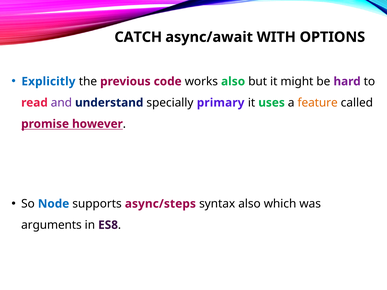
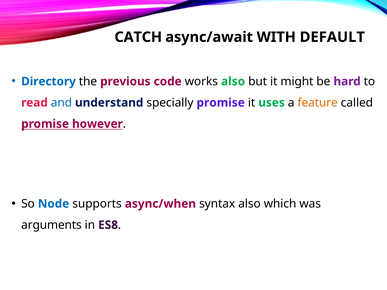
OPTIONS: OPTIONS -> DEFAULT (332, 37)
Explicitly: Explicitly -> Directory (49, 82)
and colour: purple -> blue (61, 103)
specially primary: primary -> promise (221, 103)
async/steps: async/steps -> async/when (160, 204)
